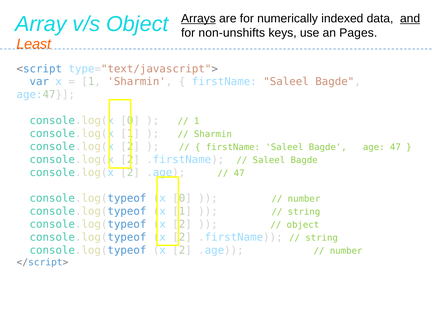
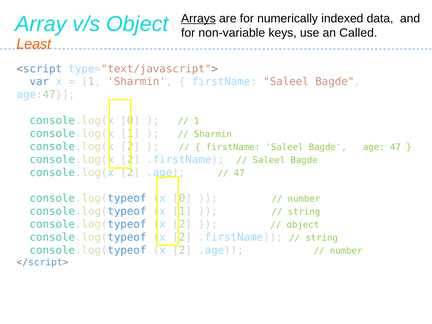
and underline: present -> none (410, 18)
non-unshifts: non-unshifts -> non-variable (232, 33)
Pages: Pages -> Called (358, 33)
